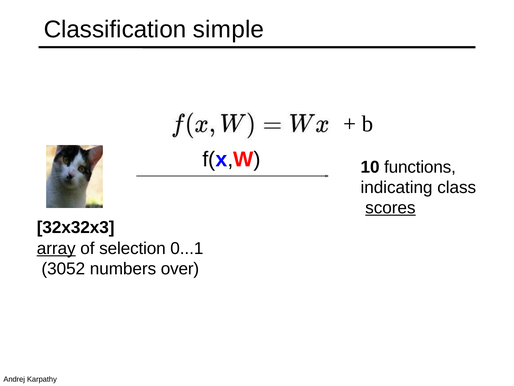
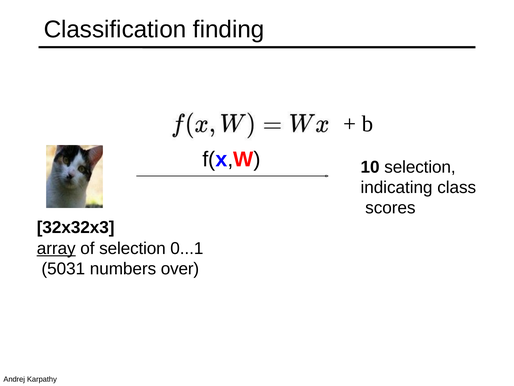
simple: simple -> finding (229, 30)
10 functions: functions -> selection (420, 167)
scores underline: present -> none (390, 208)
3052: 3052 -> 5031 (63, 269)
